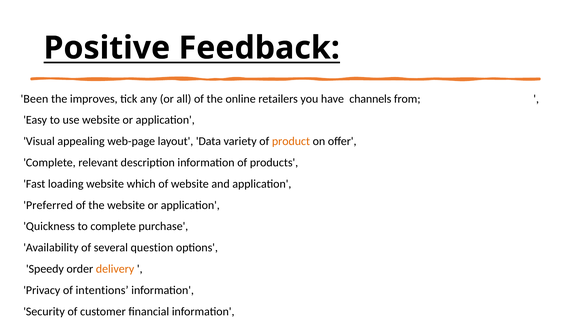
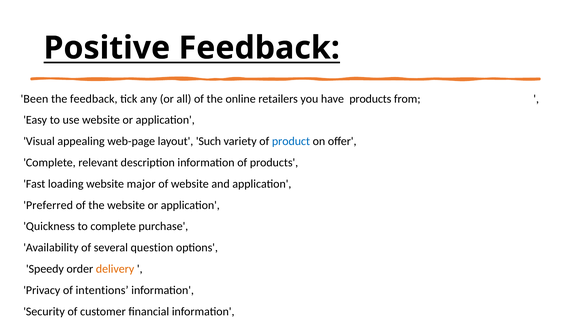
the improves: improves -> feedback (94, 99)
have channels: channels -> products (370, 99)
Data: Data -> Such (209, 141)
product colour: orange -> blue (291, 141)
which: which -> major (141, 184)
